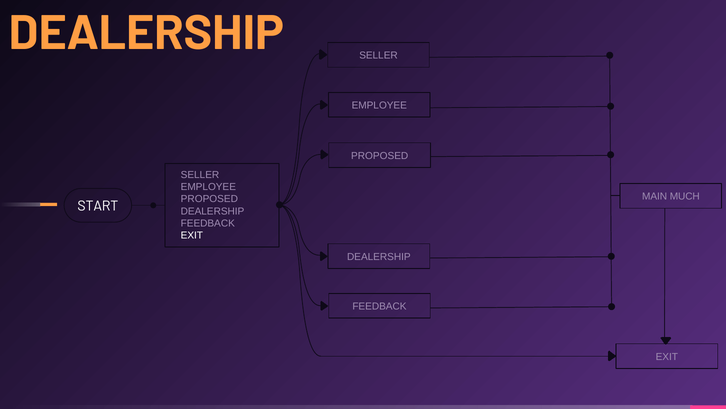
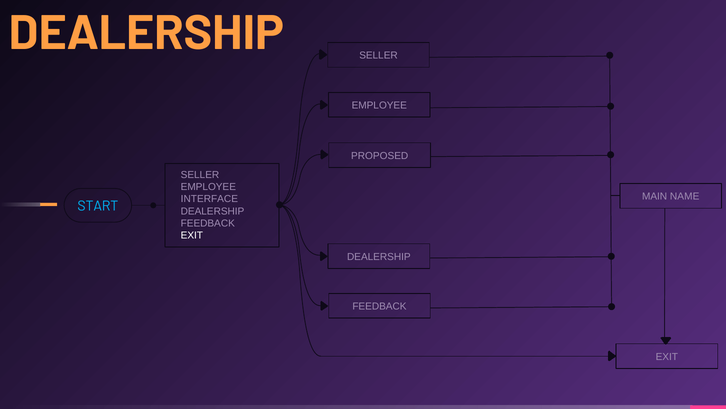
MUCH: MUCH -> NAME (685, 196)
PROPOSED: PROPOSED -> INTERFACE (209, 199)
START colour: white -> light blue (98, 206)
